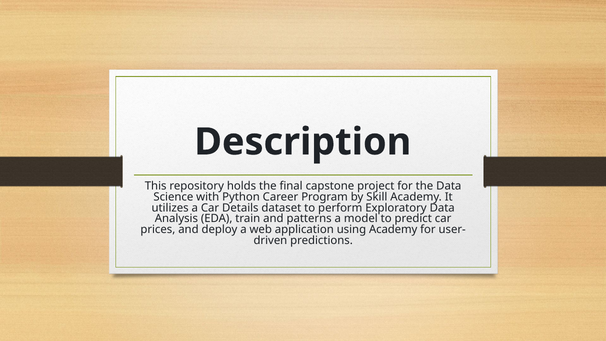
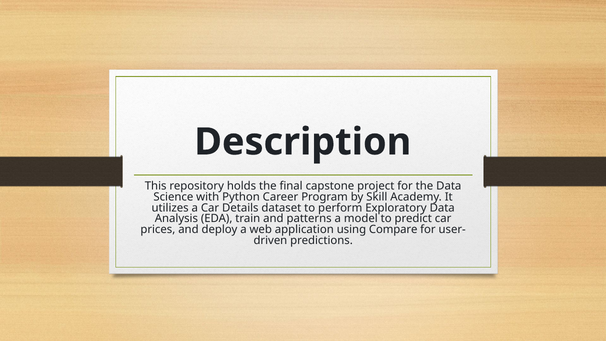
using Academy: Academy -> Compare (393, 230)
